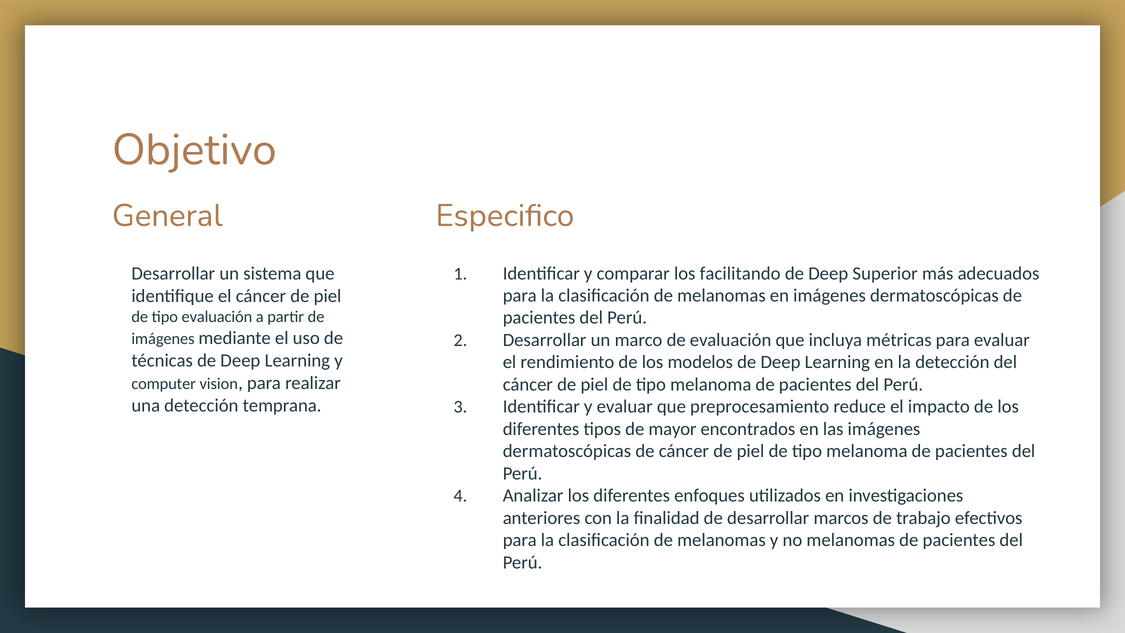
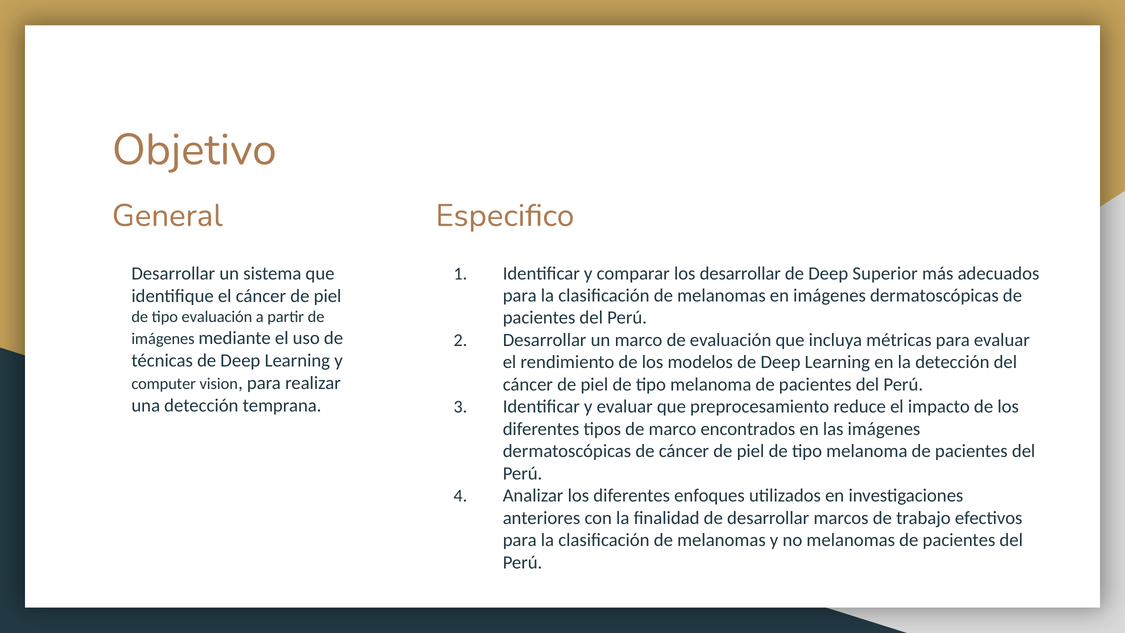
los facilitando: facilitando -> desarrollar (740, 273)
de mayor: mayor -> marco (672, 429)
